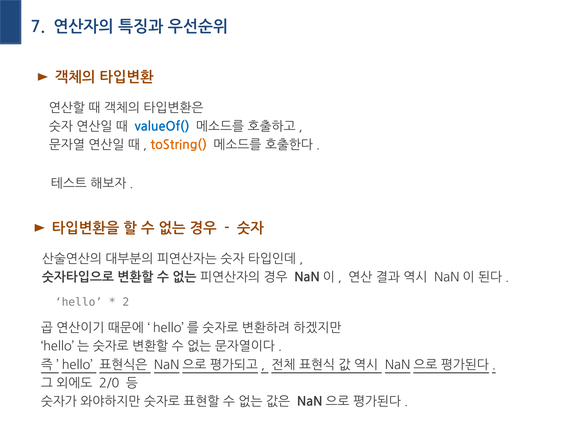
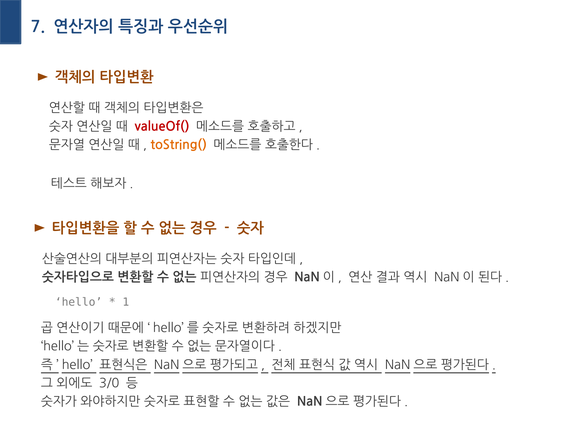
valueOf( colour: blue -> red (162, 126)
2: 2 -> 1 (126, 302)
2/0: 2/0 -> 3/0 (109, 383)
